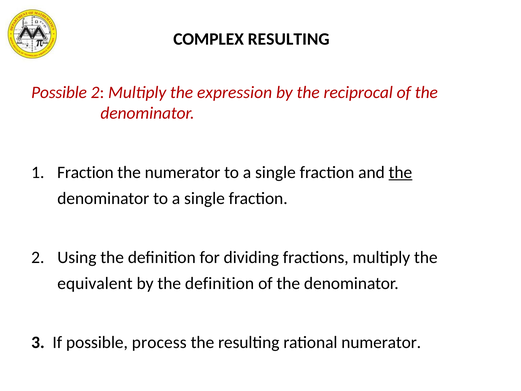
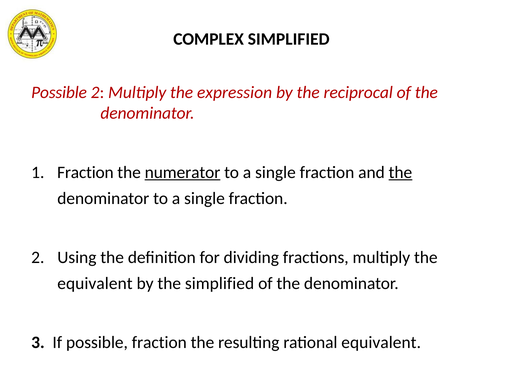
COMPLEX RESULTING: RESULTING -> SIMPLIFIED (289, 39)
numerator underline: none -> present (183, 172)
by the definition: definition -> simplified (220, 283)
possible process: process -> fraction (159, 342)
rational numerator: numerator -> equivalent (381, 342)
